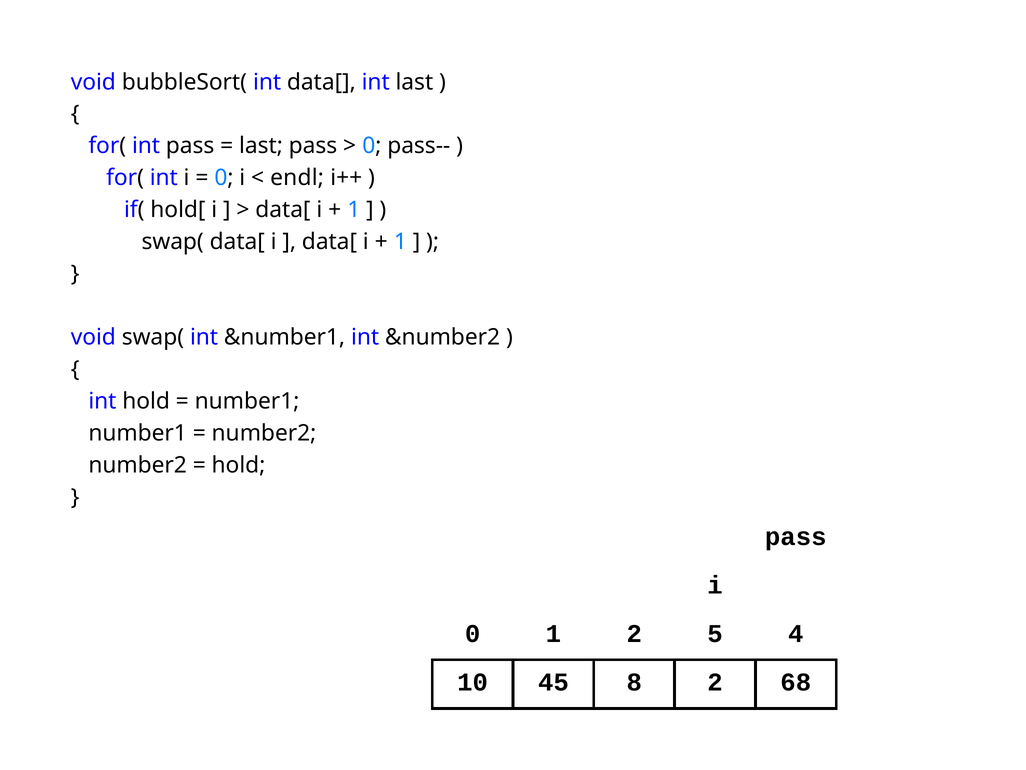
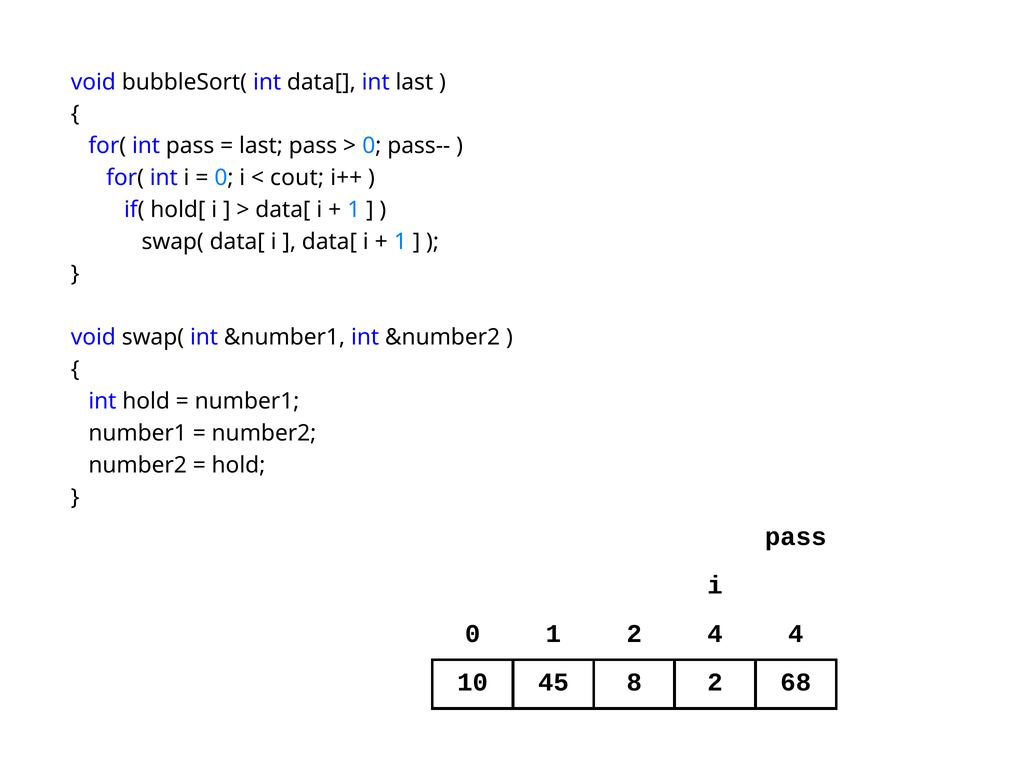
endl: endl -> cout (297, 178)
2 5: 5 -> 4 (715, 634)
